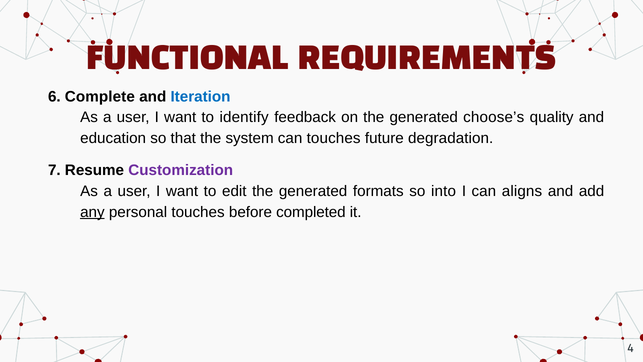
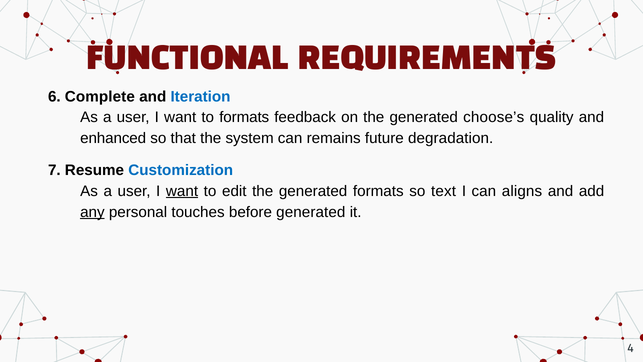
to identify: identify -> formats (244, 117)
education: education -> enhanced (113, 138)
can touches: touches -> remains (334, 138)
Customization colour: purple -> blue (181, 170)
want underline: none -> present (182, 191)
into: into -> text (444, 191)
before completed: completed -> generated (311, 212)
